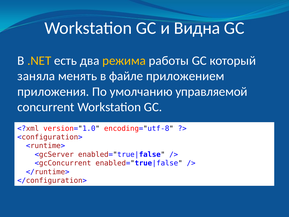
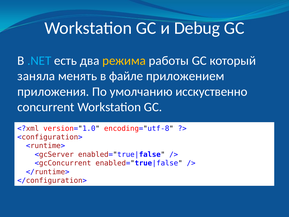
Видна: Видна -> Debug (197, 28)
.NET colour: yellow -> light blue (39, 61)
управляемой: управляемой -> исскуственно (211, 91)
